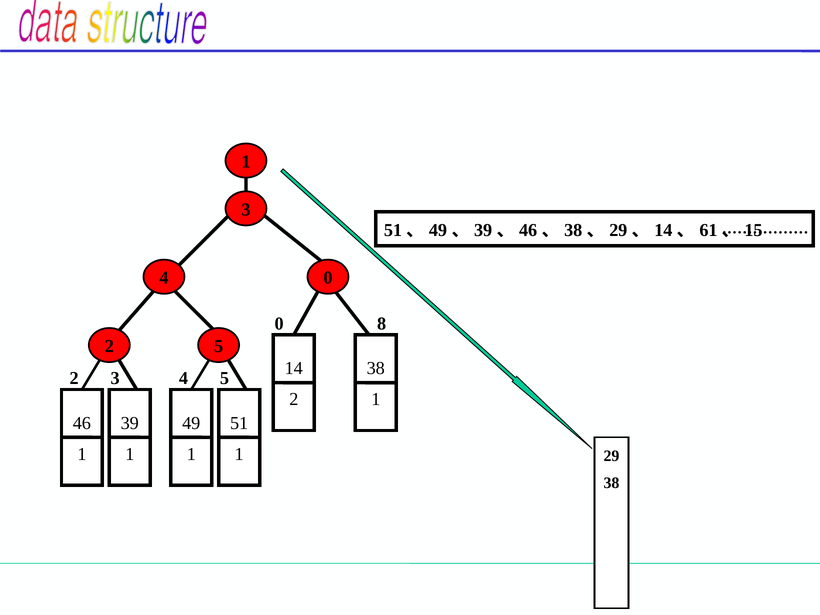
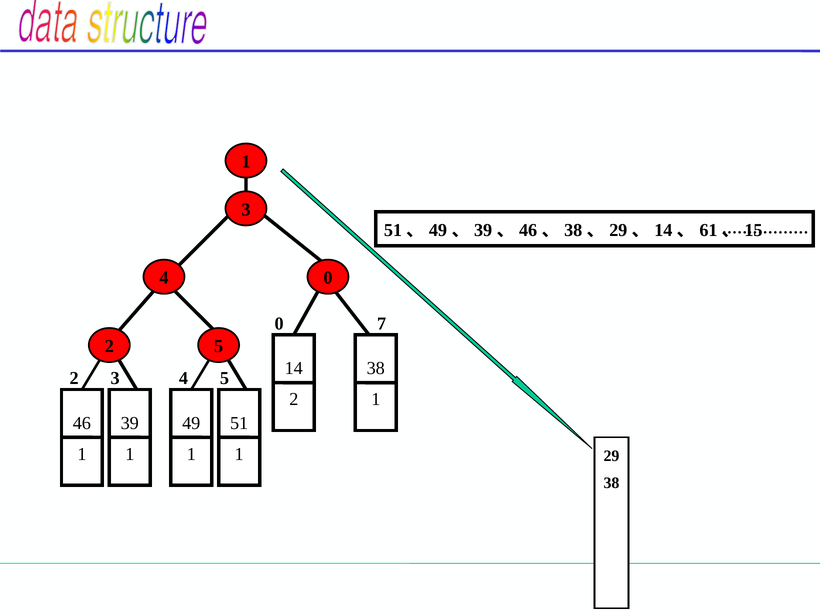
8: 8 -> 7 (382, 324)
